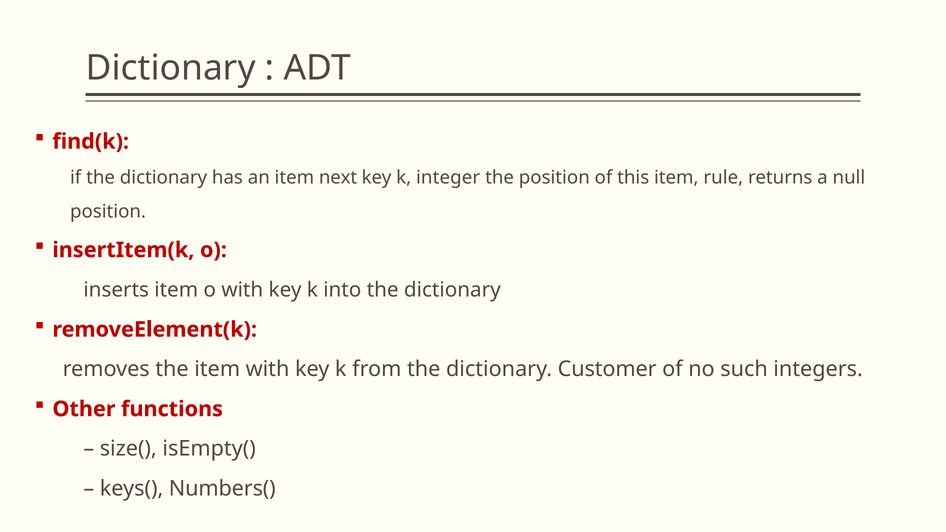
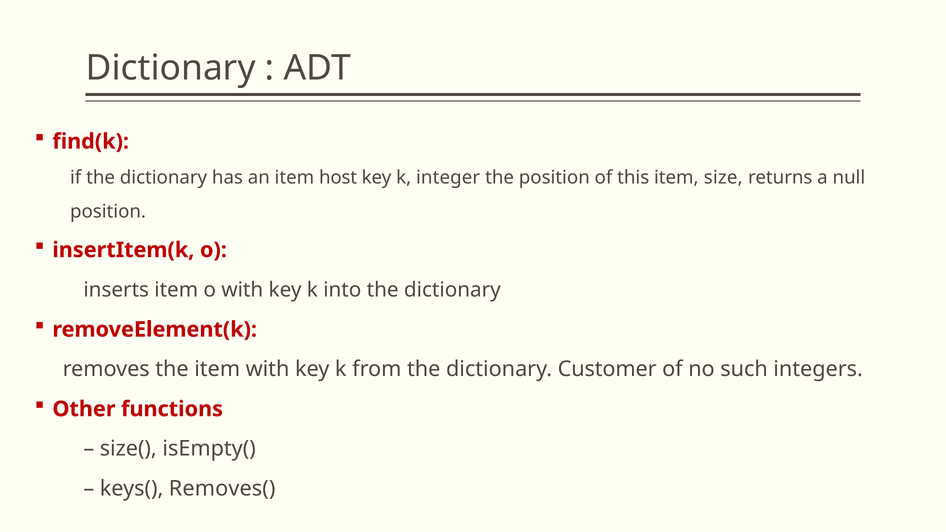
next: next -> host (338, 177)
rule: rule -> size (723, 177)
Numbers(: Numbers( -> Removes( (222, 489)
